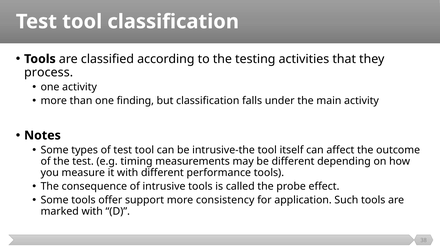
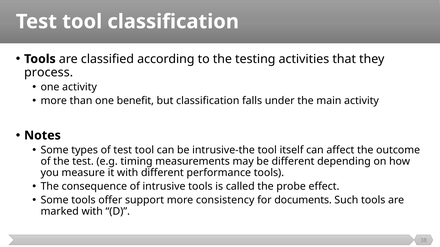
finding: finding -> benefit (135, 101)
application: application -> documents (303, 200)
